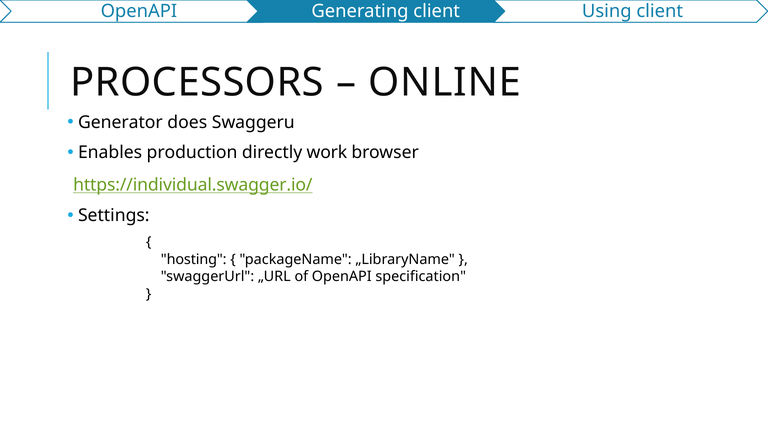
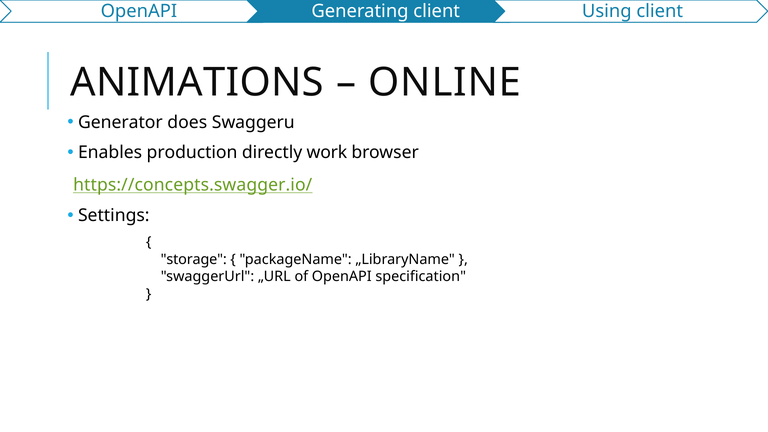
PROCESSORS: PROCESSORS -> ANIMATIONS (197, 82)
https://individual.swagger.io/: https://individual.swagger.io/ -> https://concepts.swagger.io/ (193, 185)
hosting: hosting -> storage (194, 259)
